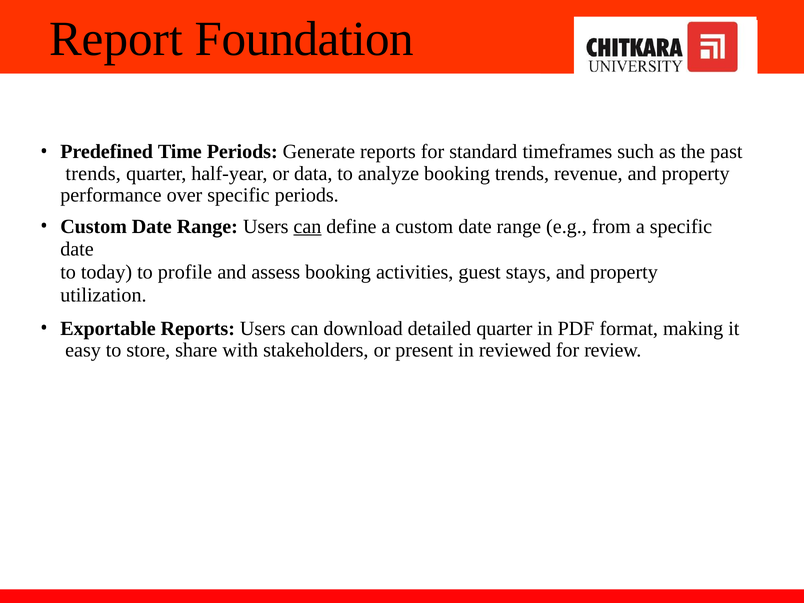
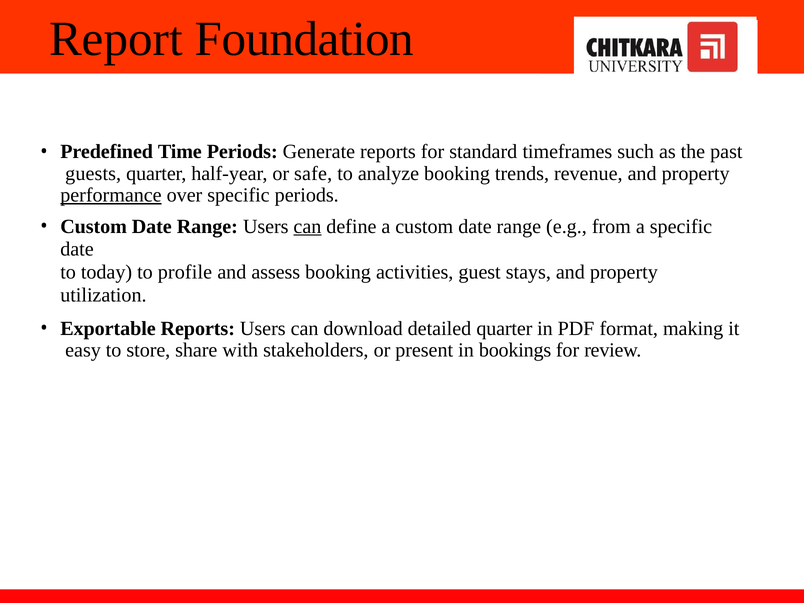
trends: trends -> guests (93, 173)
data: data -> safe (313, 173)
performance underline: none -> present (111, 195)
reviewed: reviewed -> bookings (515, 350)
